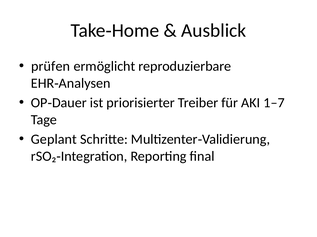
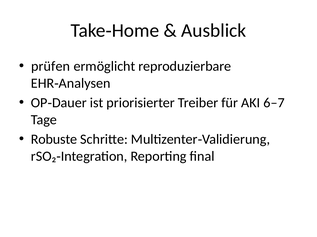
1–7: 1–7 -> 6–7 (274, 103)
Geplant: Geplant -> Robuste (54, 140)
